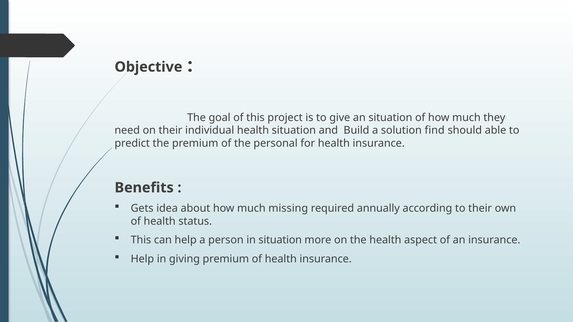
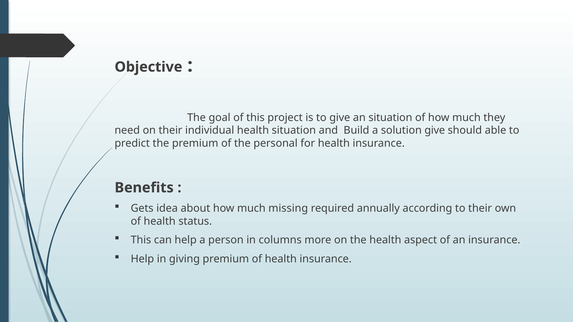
solution find: find -> give (435, 131)
in situation: situation -> columns (280, 240)
